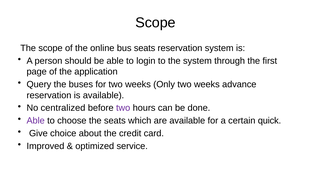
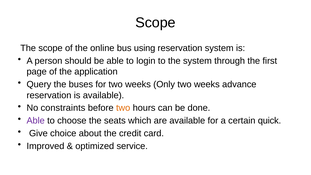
bus seats: seats -> using (145, 48)
centralized: centralized -> constraints (63, 108)
two colour: purple -> orange (123, 108)
